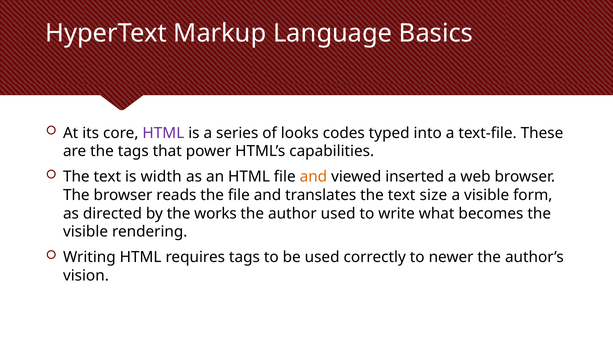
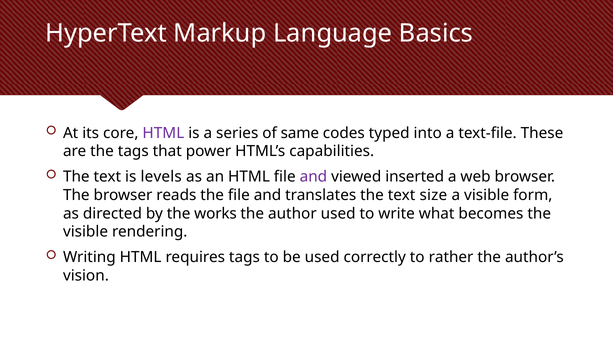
looks: looks -> same (300, 133)
width: width -> levels (161, 177)
and colour: orange -> purple (313, 177)
newer: newer -> rather (451, 257)
